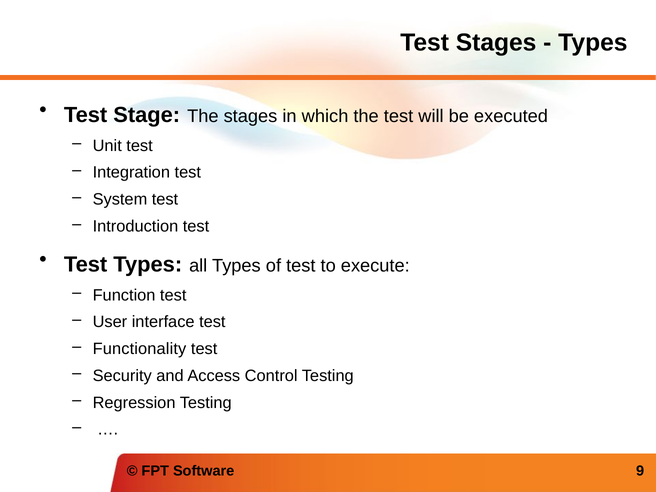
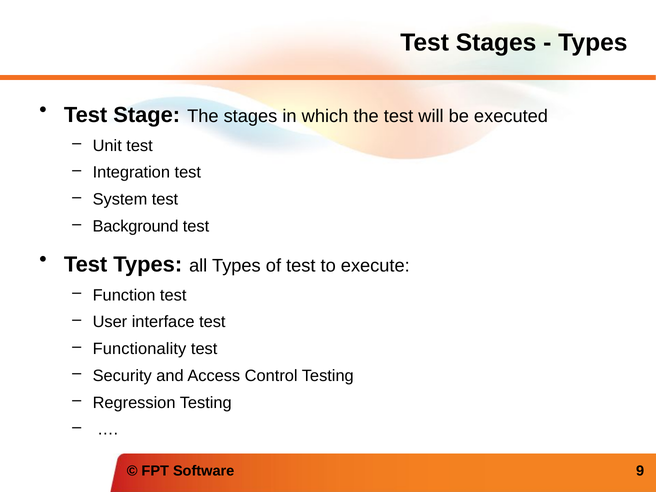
Introduction: Introduction -> Background (136, 226)
